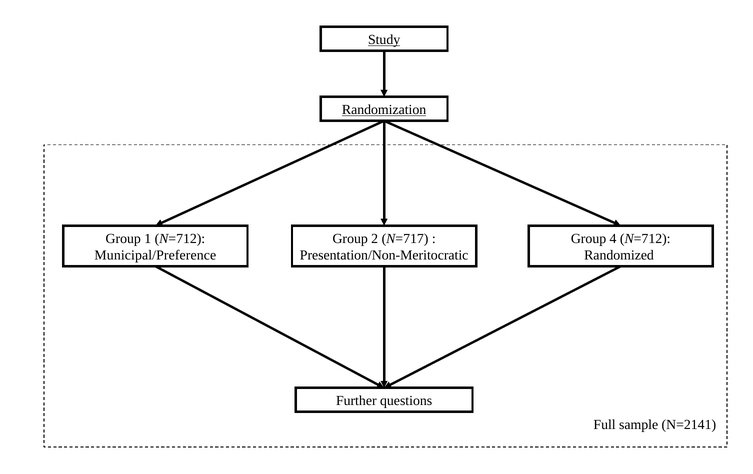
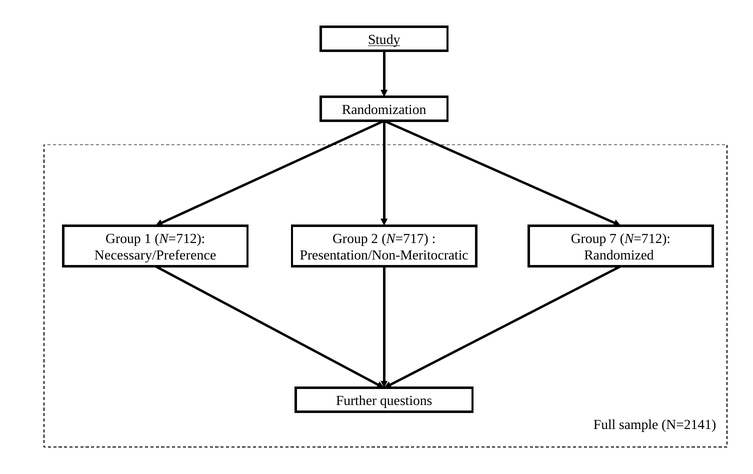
Randomization underline: present -> none (384, 110)
4: 4 -> 7 (613, 239)
Municipal/Preference: Municipal/Preference -> Necessary/Preference (155, 255)
